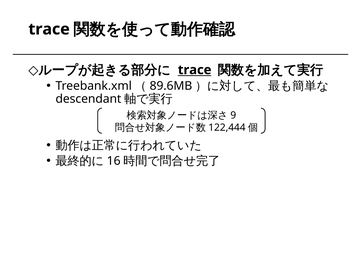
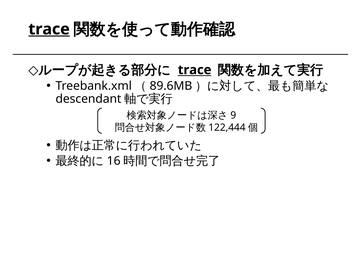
trace underline: none -> present (49, 29)
